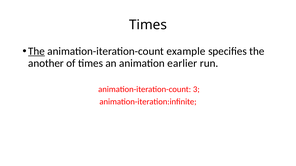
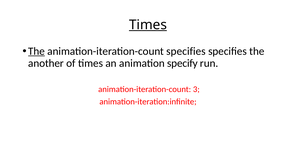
Times underline: none -> present (148, 25)
animation-iteration-count example: example -> specifies (186, 51)
earlier: earlier -> specify (182, 63)
